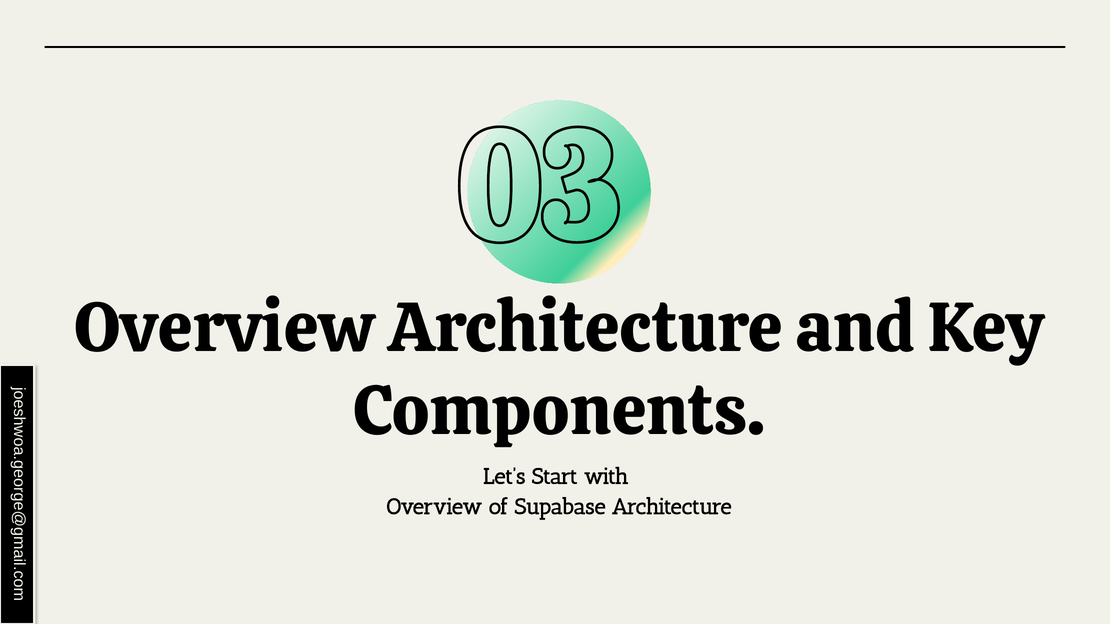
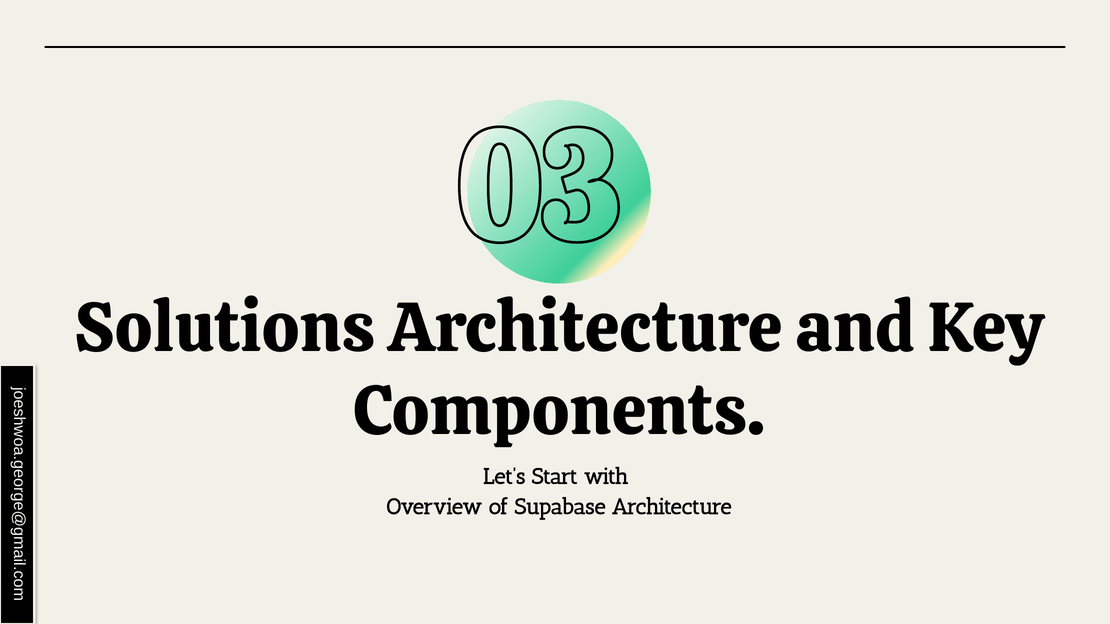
Overview: Overview -> Solutions (225, 328)
